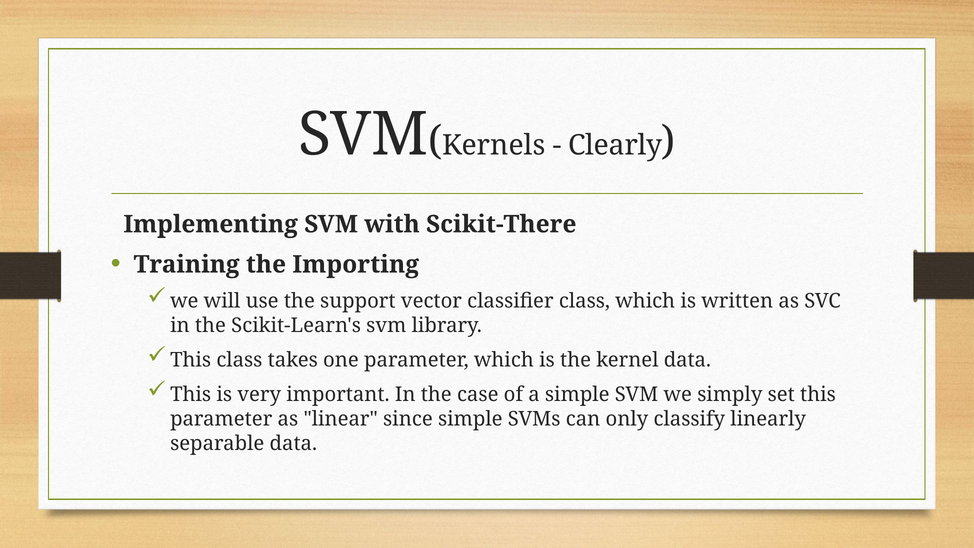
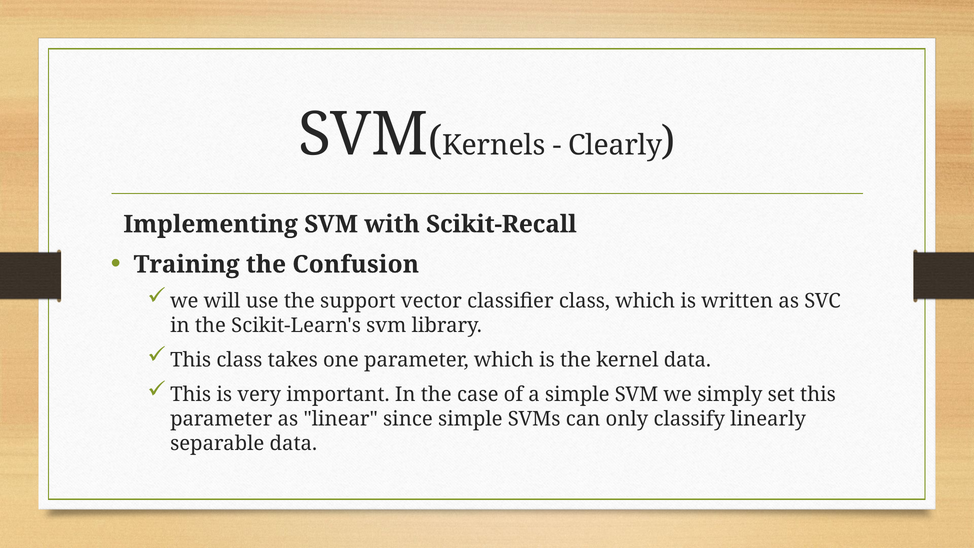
Scikit-There: Scikit-There -> Scikit-Recall (501, 224)
Importing: Importing -> Confusion (356, 264)
